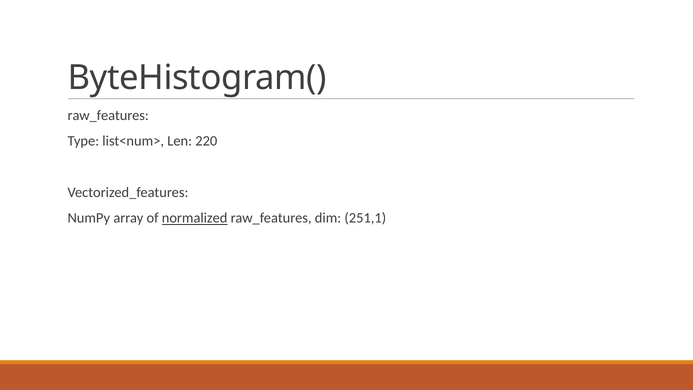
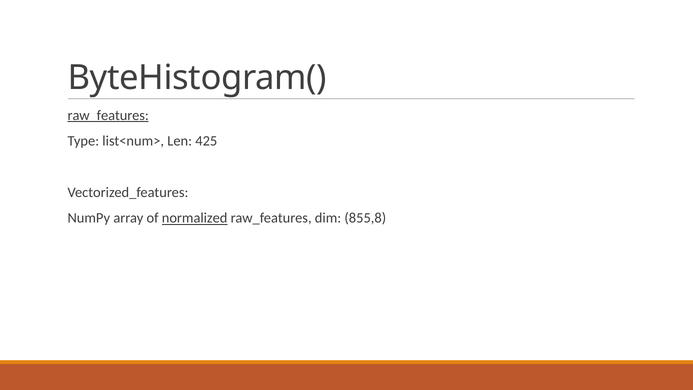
raw_features underline: none -> present (108, 115)
220: 220 -> 425 (206, 141)
251,1: 251,1 -> 855,8 (365, 218)
